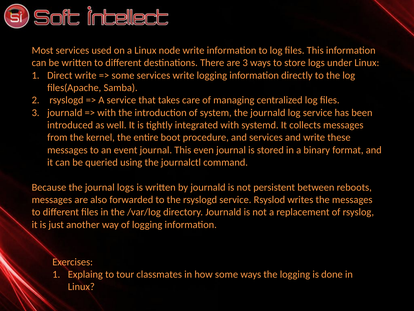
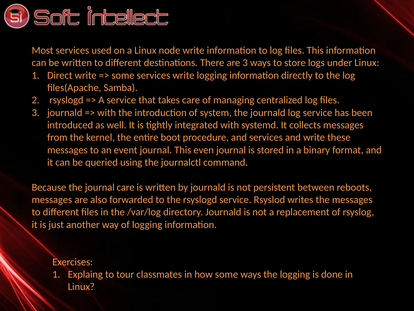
journal logs: logs -> care (126, 187)
